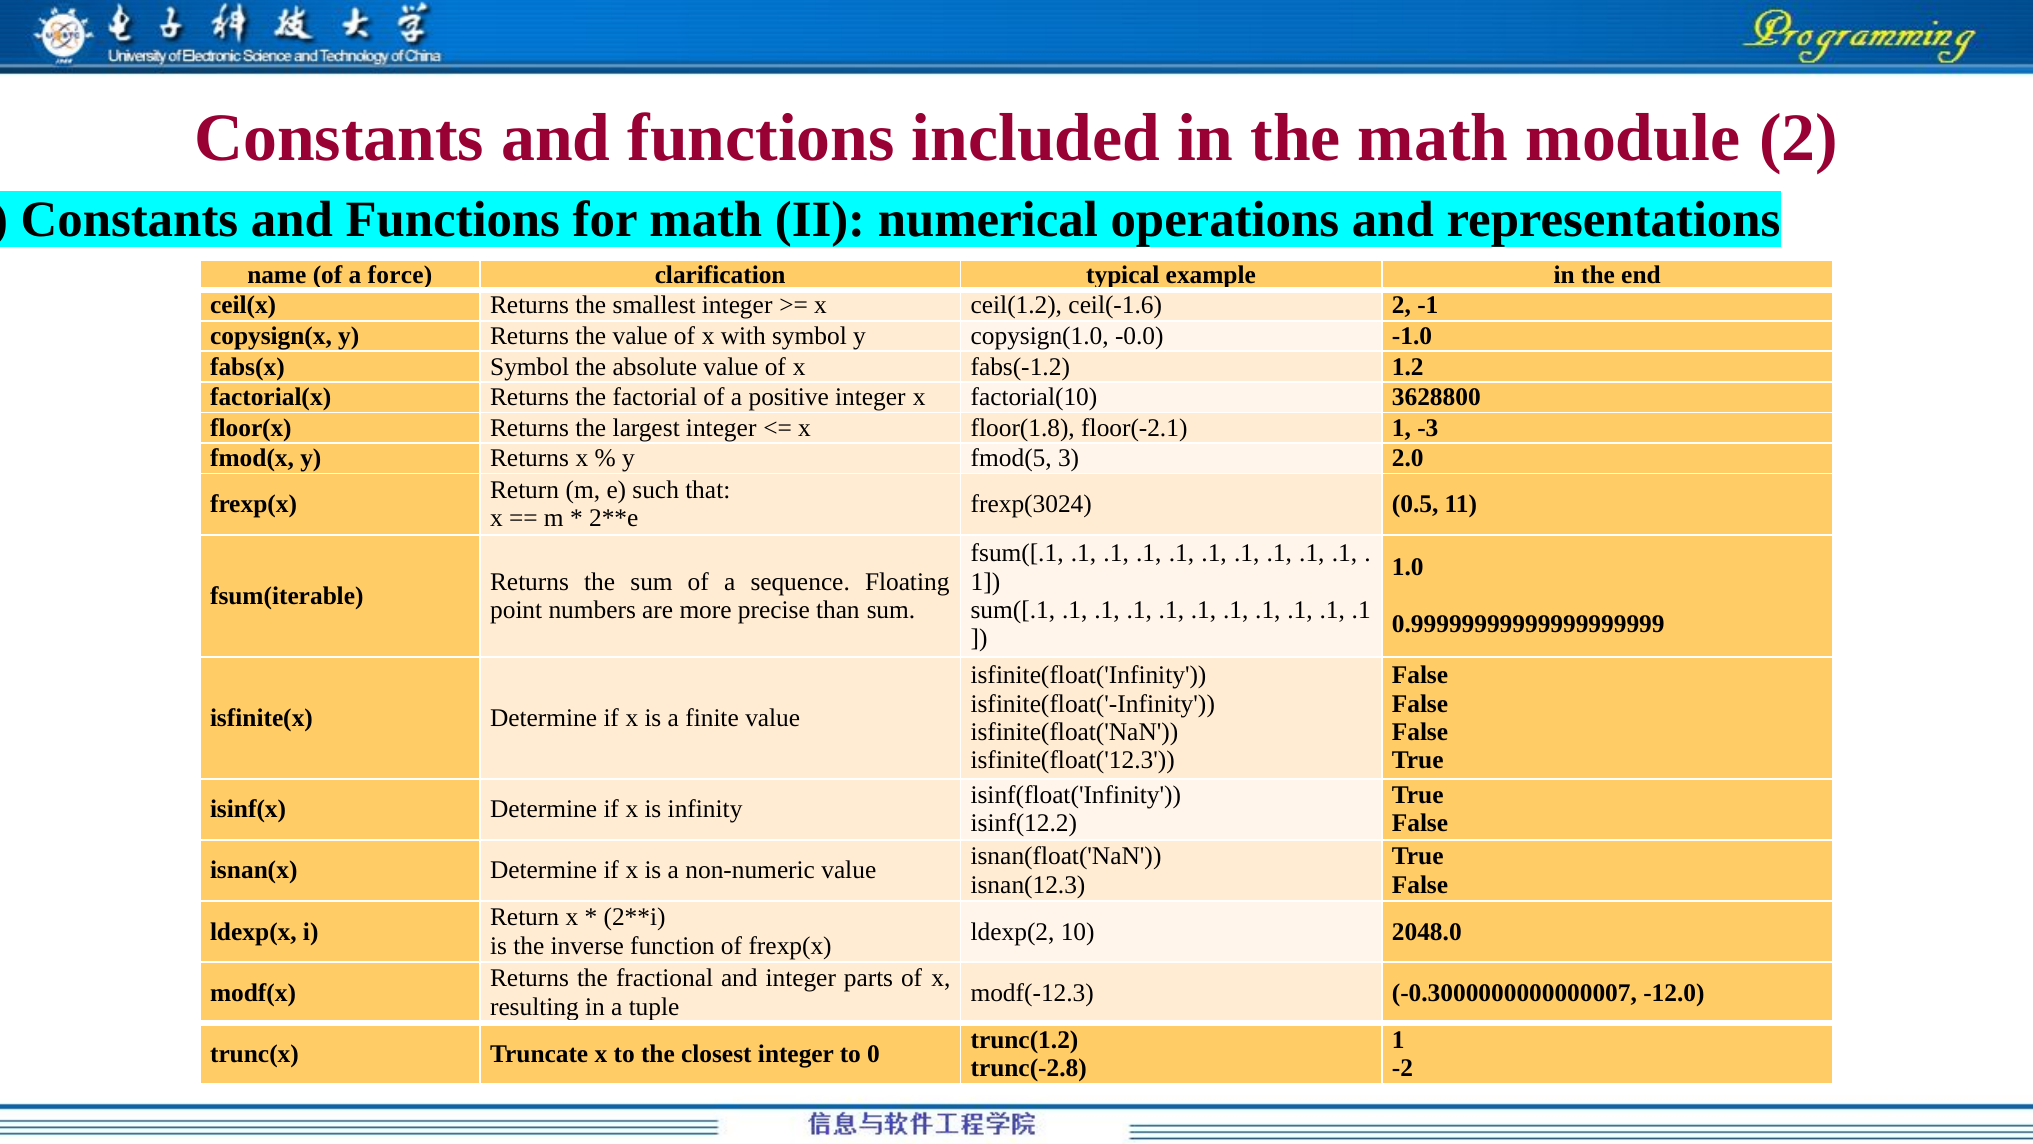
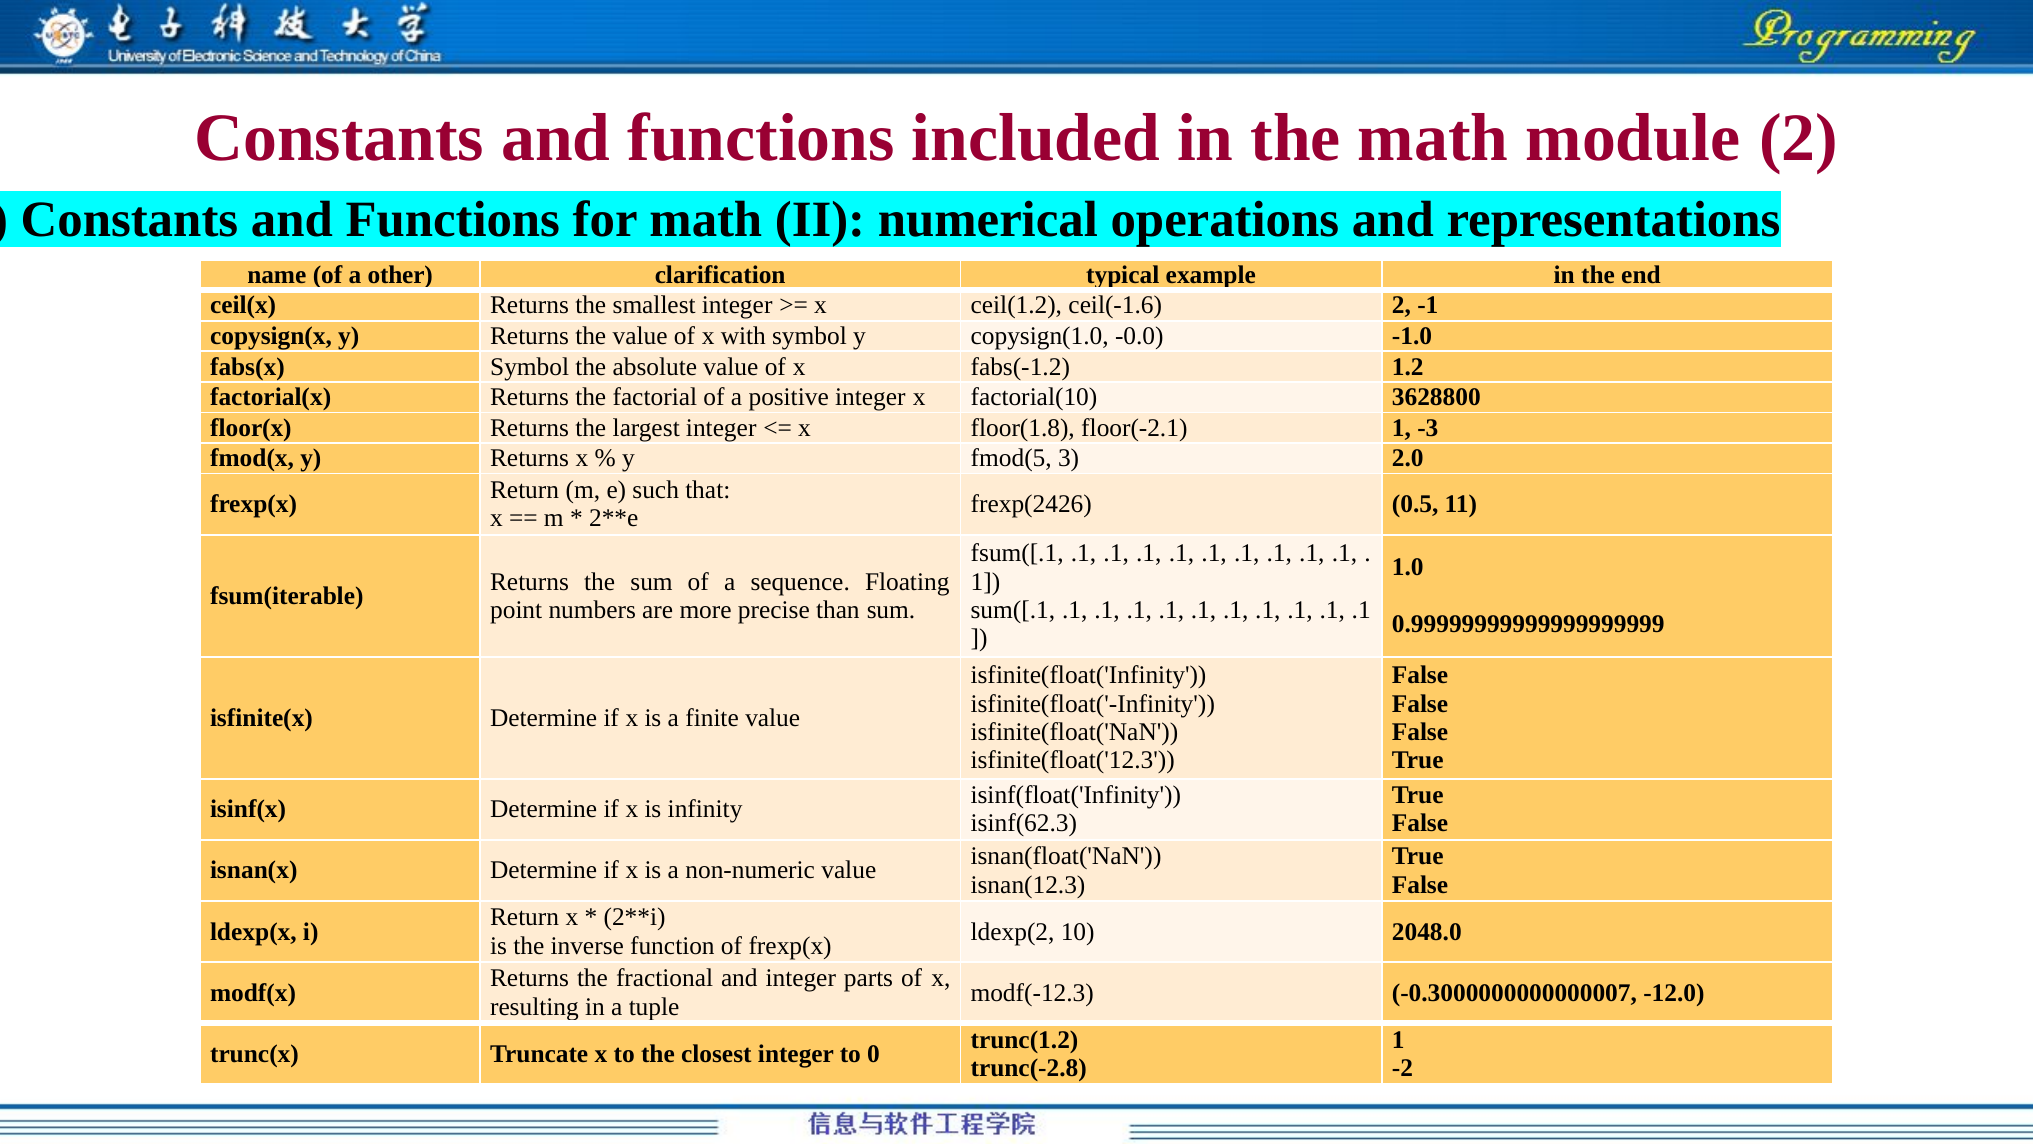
force: force -> other (400, 275)
frexp(3024: frexp(3024 -> frexp(2426 (1031, 504)
isinf(12.2: isinf(12.2 -> isinf(62.3 (1024, 823)
